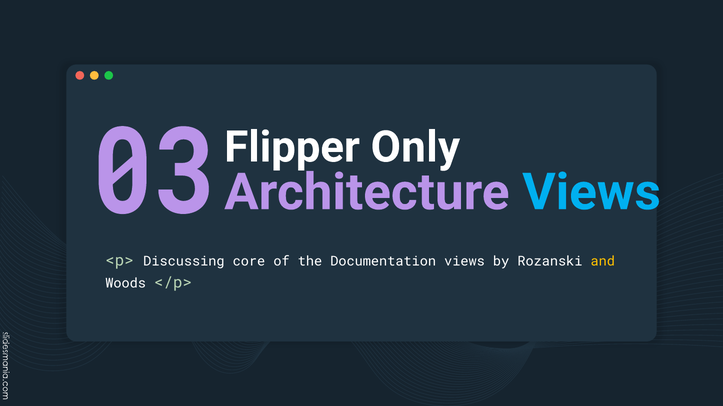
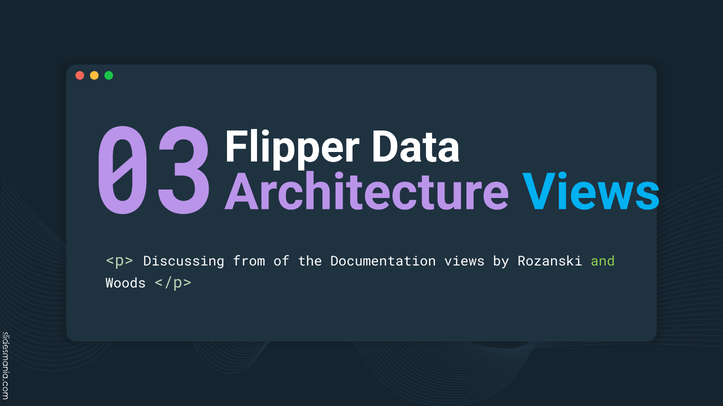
Only: Only -> Data (416, 147)
core: core -> from (249, 262)
and colour: yellow -> light green (603, 262)
